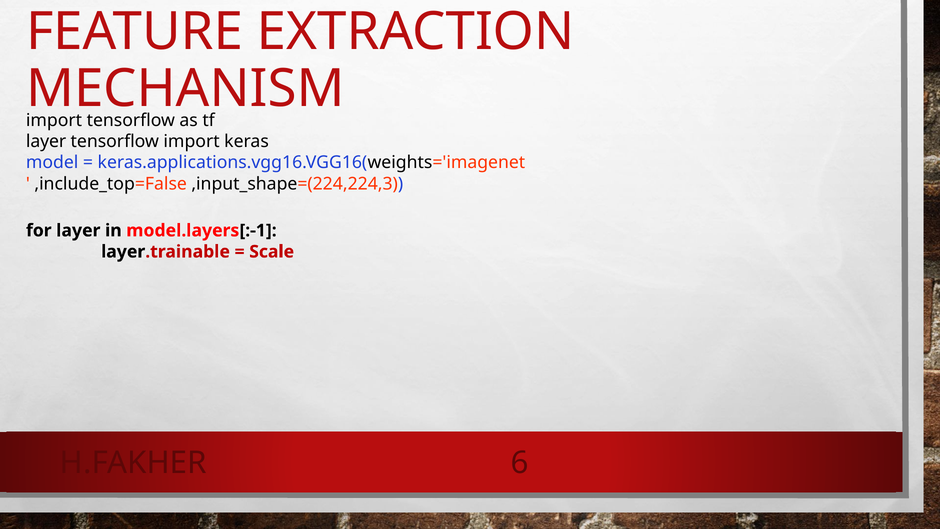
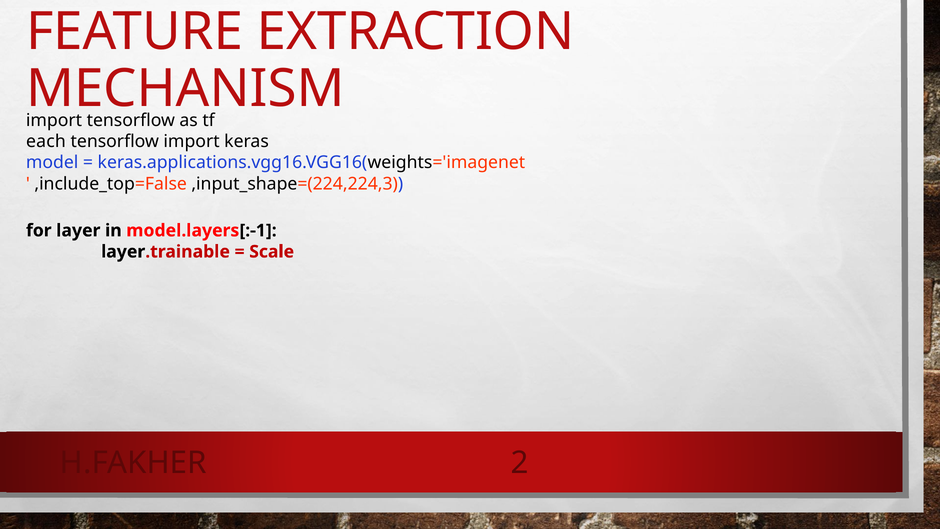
layer: layer -> each (46, 141)
6: 6 -> 2 (520, 463)
